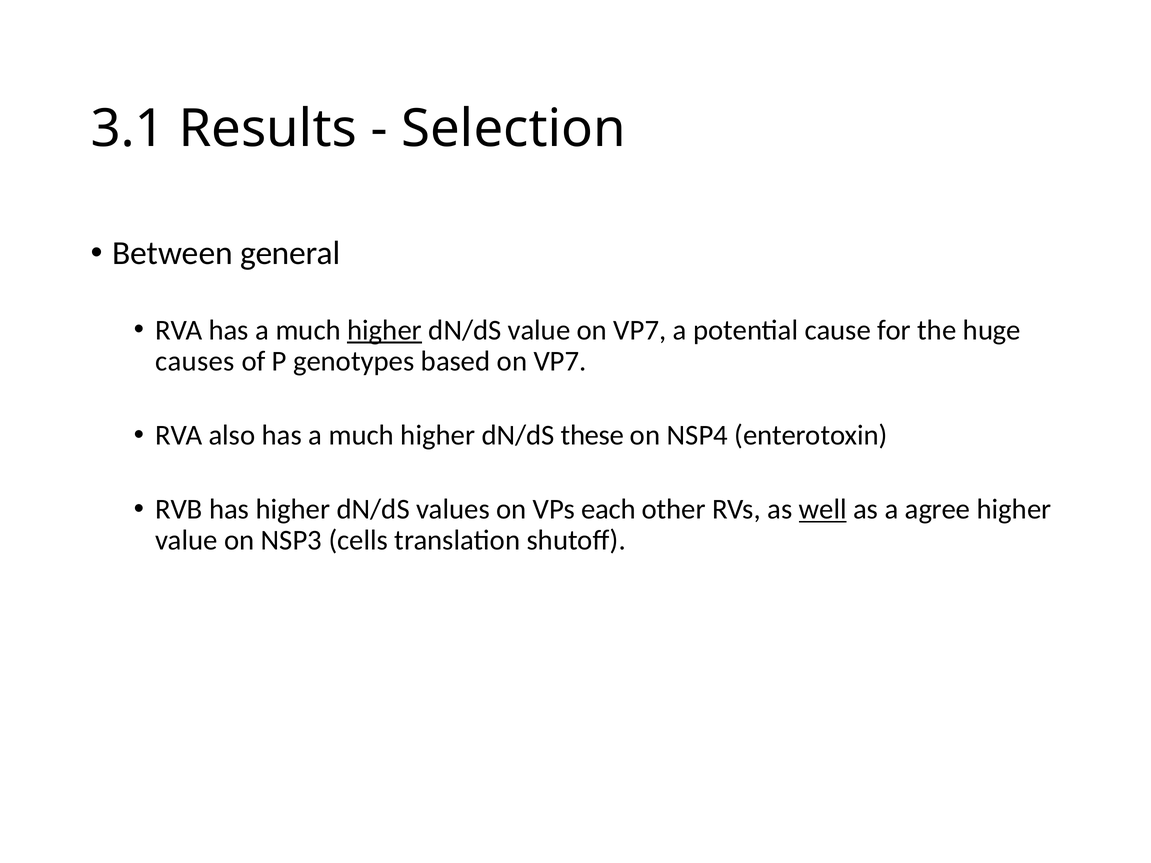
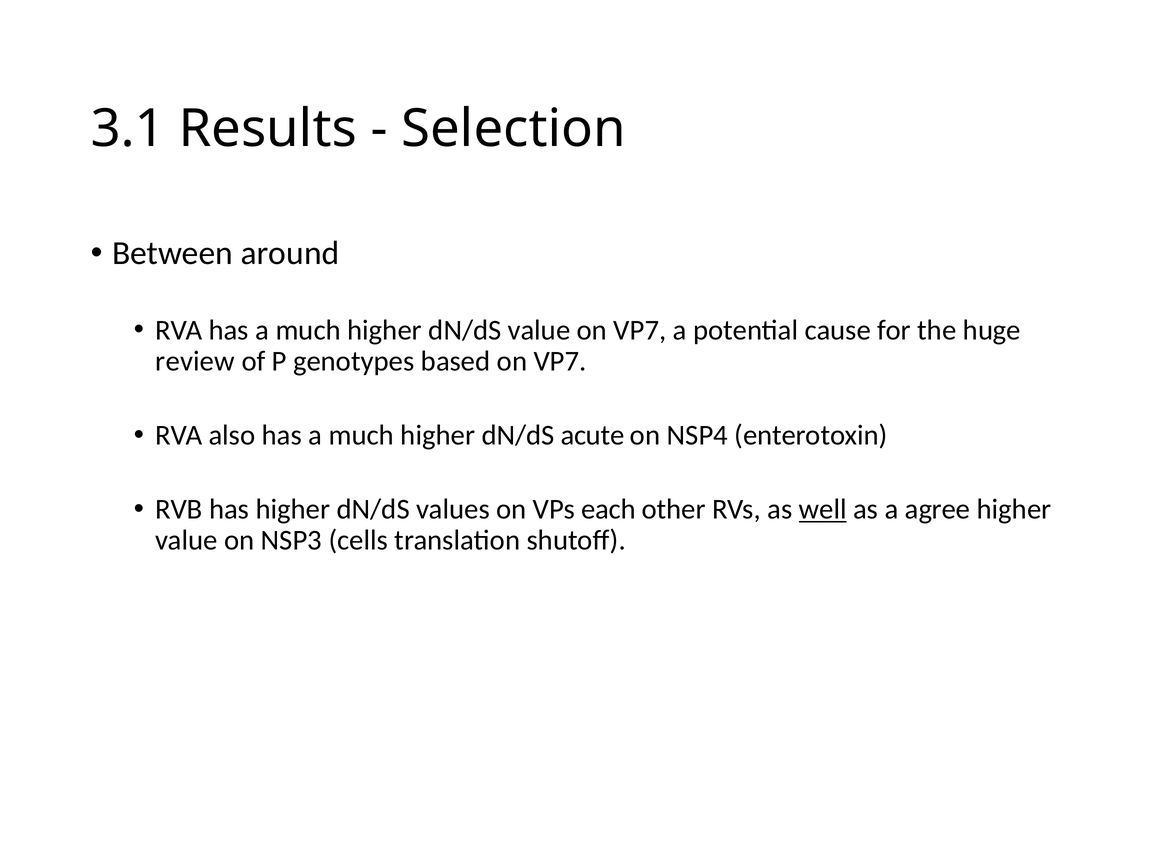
general: general -> around (290, 253)
higher underline: present -> none (385, 330)
causes: causes -> review (195, 361)
these: these -> acute (592, 435)
